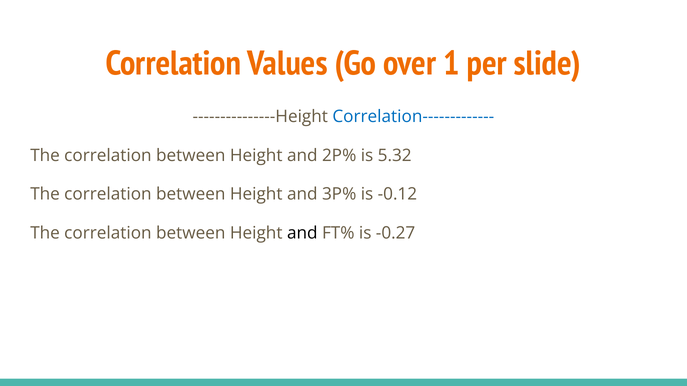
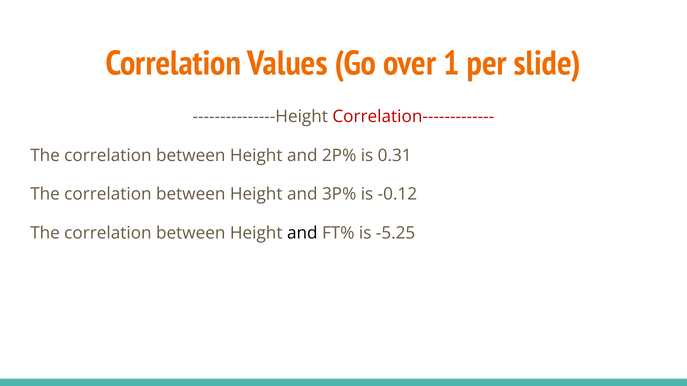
Correlation------------- colour: blue -> red (413, 117)
5.32: 5.32 -> 0.31 (395, 156)
-0.27: -0.27 -> -5.25 (396, 233)
